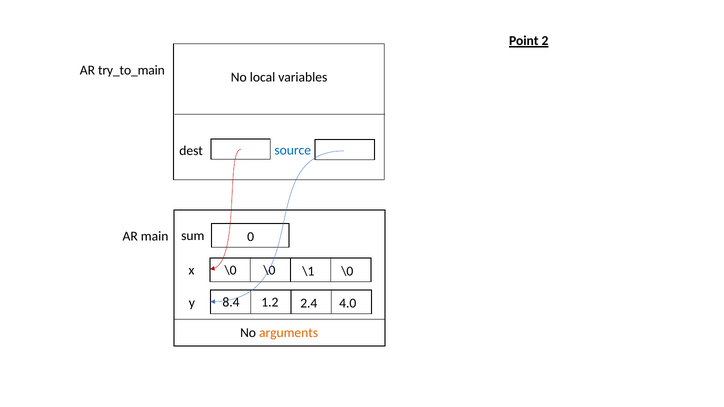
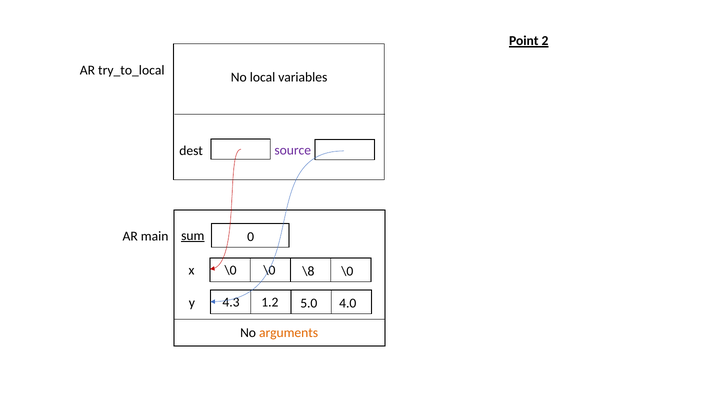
try_to_main: try_to_main -> try_to_local (131, 70)
source colour: blue -> purple (293, 150)
sum underline: none -> present (193, 236)
\1: \1 -> \8 (308, 271)
8.4: 8.4 -> 4.3 (231, 303)
2.4: 2.4 -> 5.0 (309, 304)
